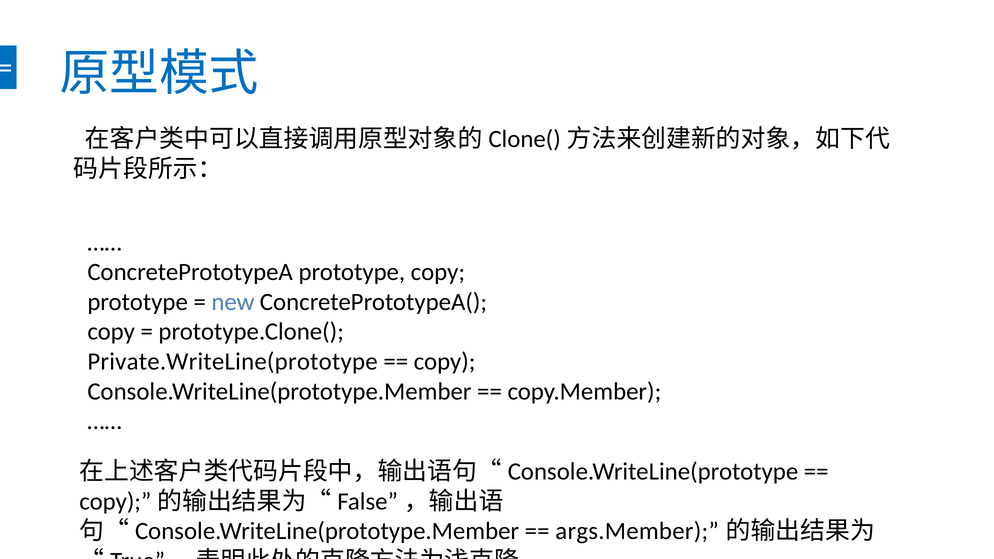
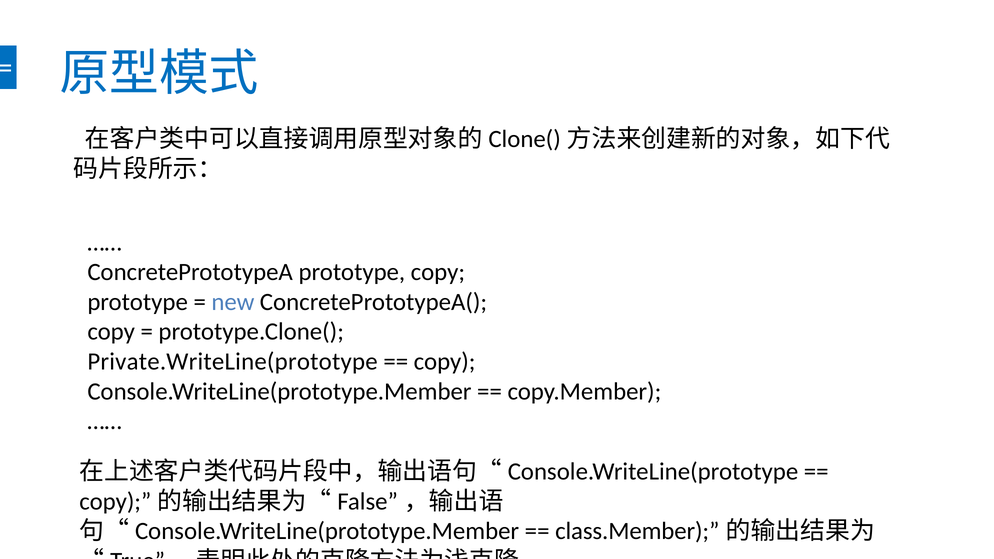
args.Member: args.Member -> class.Member (637, 531)
